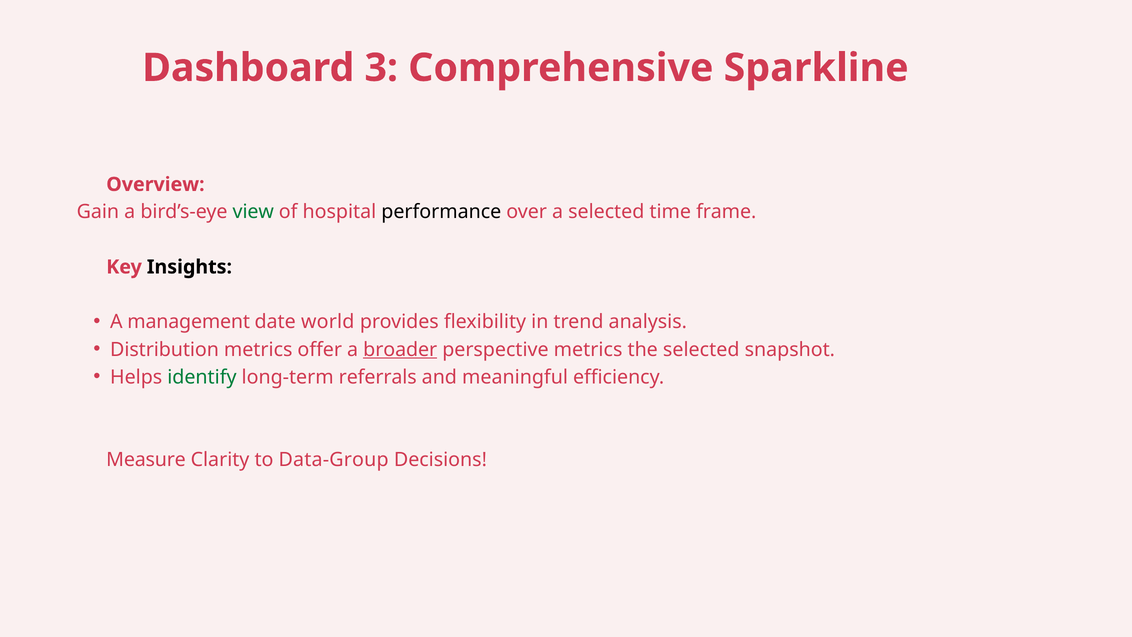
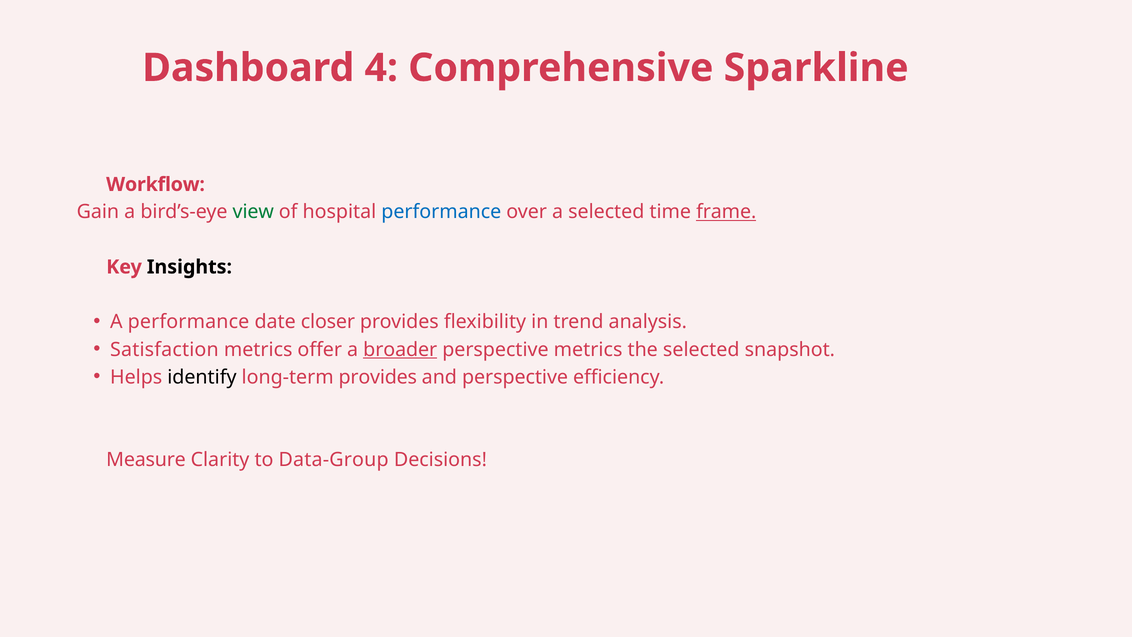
3: 3 -> 4 (381, 68)
Overview: Overview -> Workflow (156, 184)
performance colour: black -> blue (441, 212)
frame underline: none -> present (726, 212)
A management: management -> performance (188, 322)
world: world -> closer (328, 322)
Distribution: Distribution -> Satisfaction (164, 349)
identify colour: green -> black (202, 377)
long-term referrals: referrals -> provides (378, 377)
and meaningful: meaningful -> perspective (515, 377)
